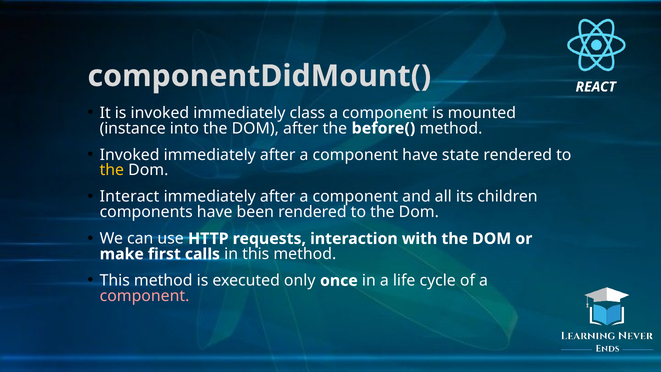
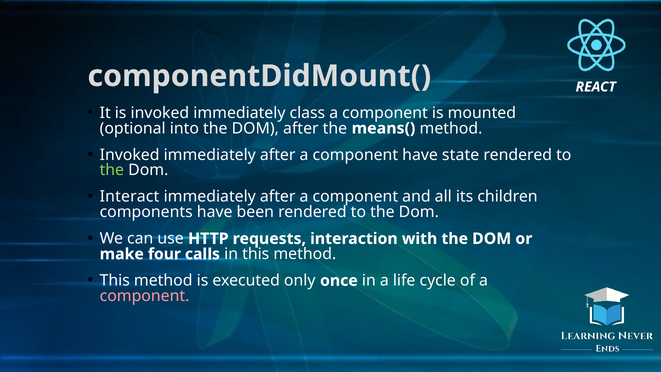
instance: instance -> optional (133, 128)
before(: before( -> means( (384, 128)
the colour: yellow -> light green (112, 170)
first: first -> four (164, 254)
